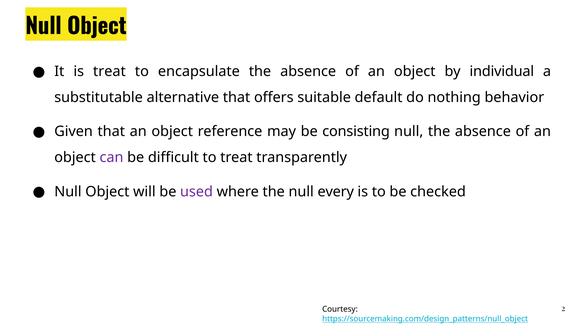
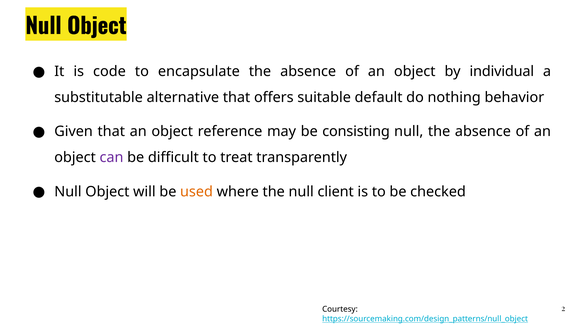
is treat: treat -> code (109, 71)
used colour: purple -> orange (196, 191)
every: every -> client (336, 191)
